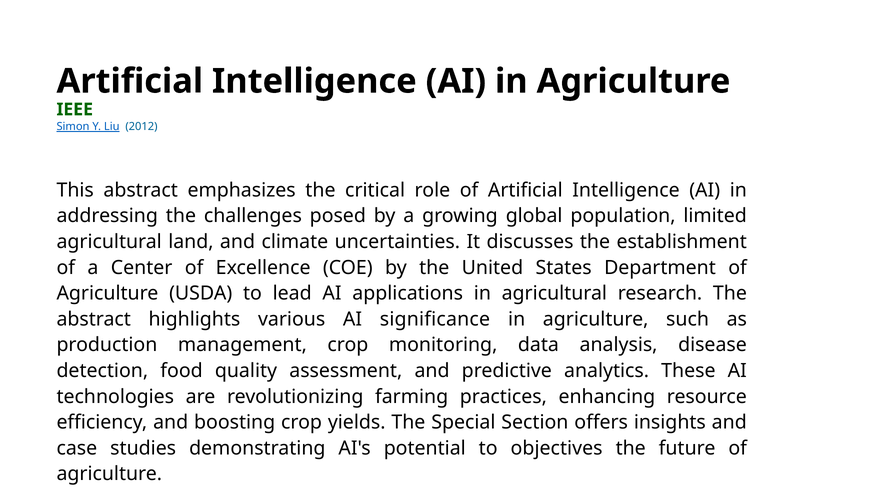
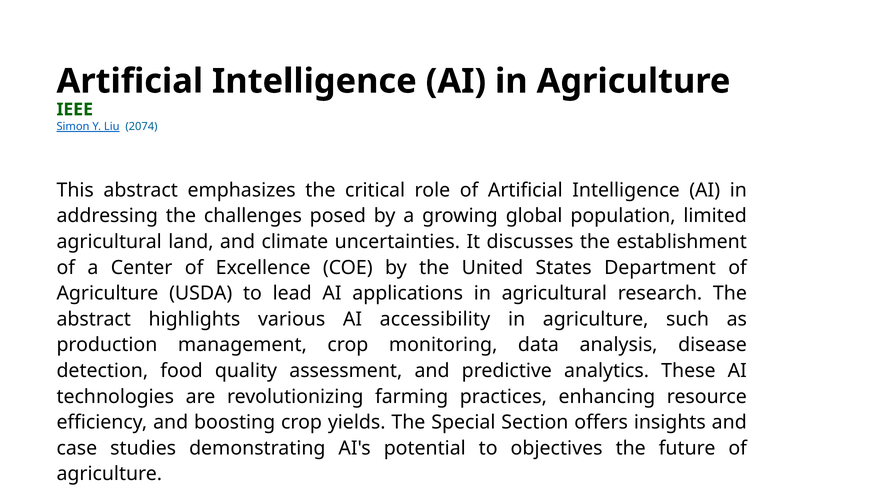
2012: 2012 -> 2074 (141, 126)
significance: significance -> accessibility (435, 319)
